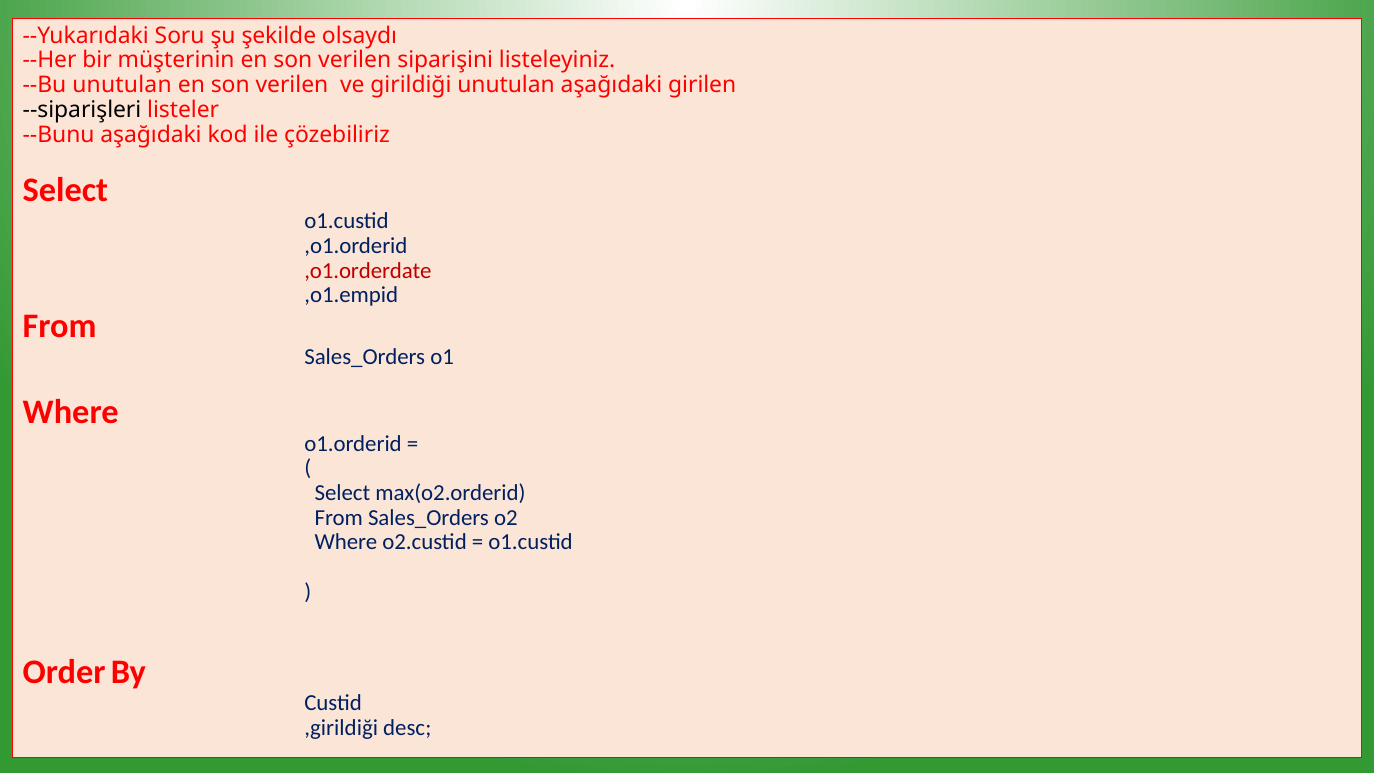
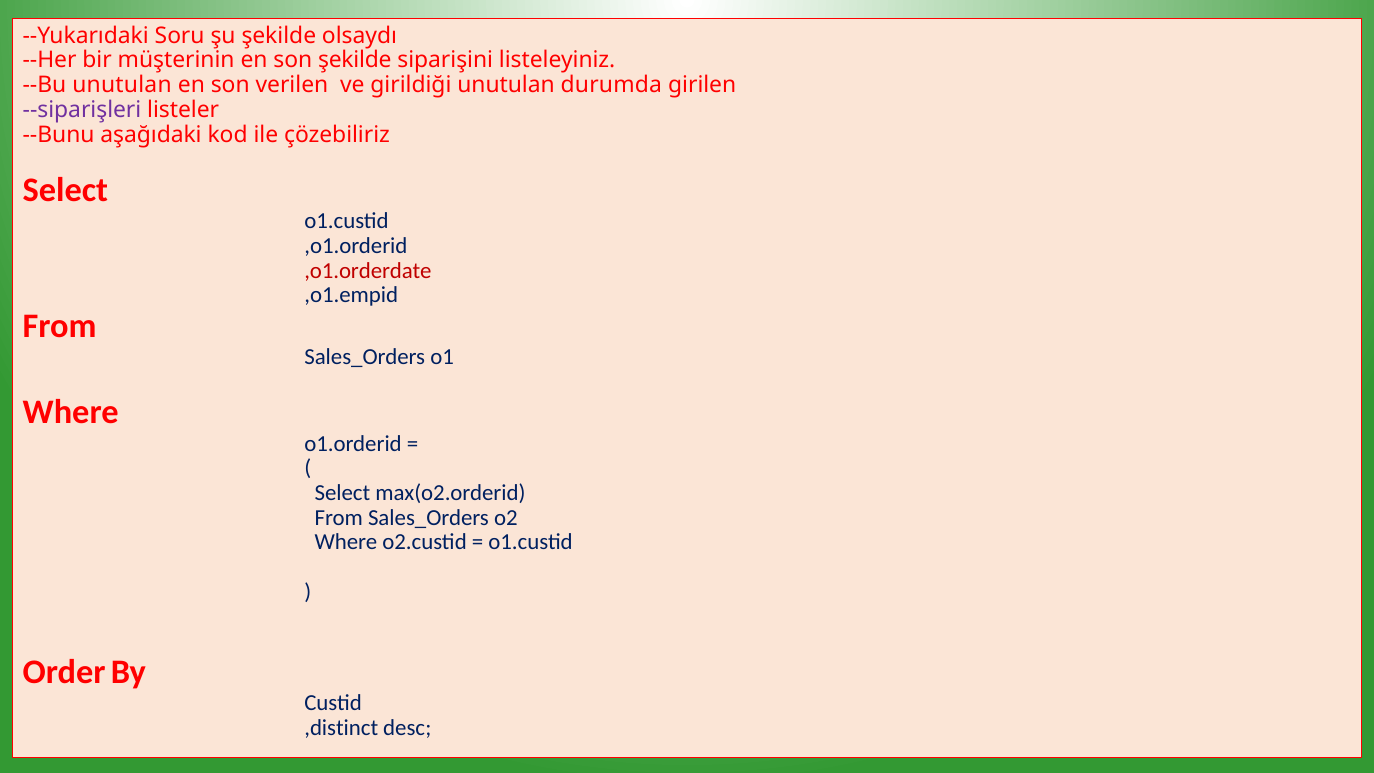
müşterinin en son verilen: verilen -> şekilde (355, 60)
unutulan aşağıdaki: aşağıdaki -> durumda (611, 85)
--siparişleri colour: black -> purple (82, 110)
,girildiği: ,girildiği -> ,distinct (341, 728)
